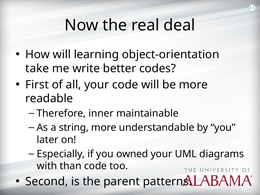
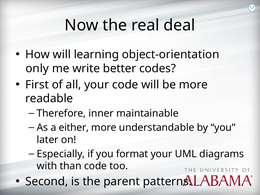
take: take -> only (37, 68)
string: string -> either (74, 128)
owned: owned -> format (132, 154)
